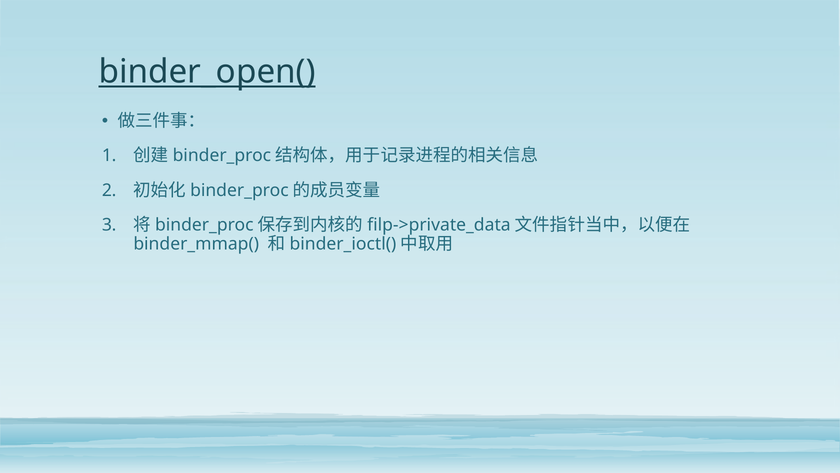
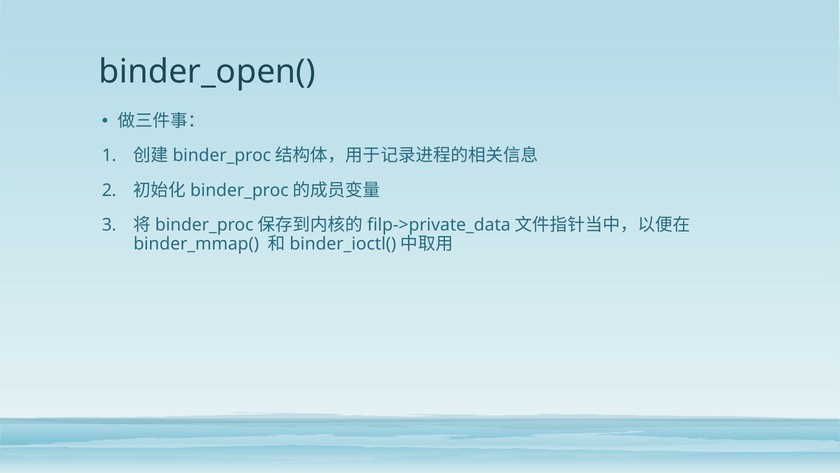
binder_open( underline: present -> none (207, 72)
